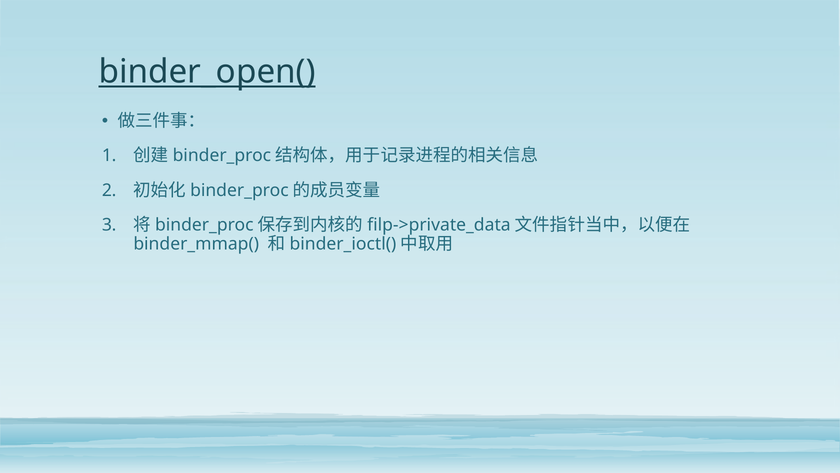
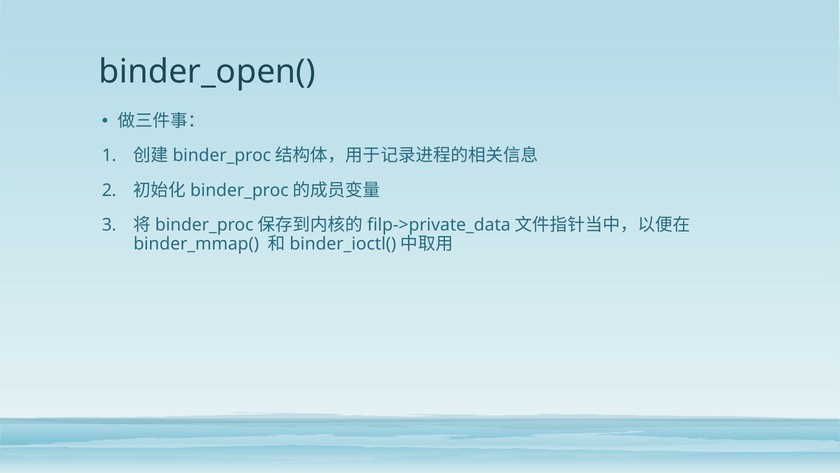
binder_open( underline: present -> none (207, 72)
